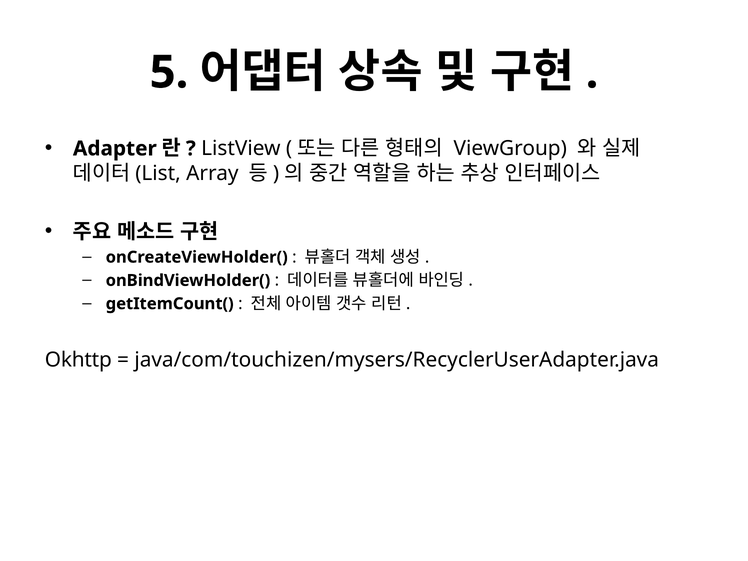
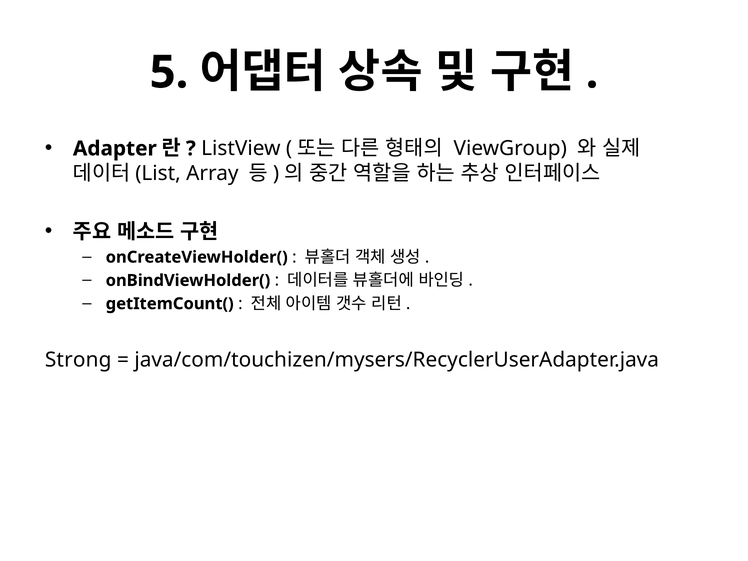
Okhttp: Okhttp -> Strong (78, 360)
